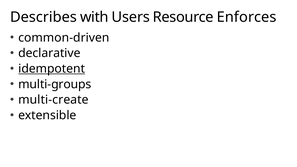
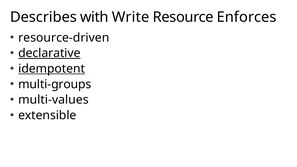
Users: Users -> Write (131, 17)
common-driven: common-driven -> resource-driven (64, 38)
declarative underline: none -> present (49, 53)
multi-create: multi-create -> multi-values (53, 100)
